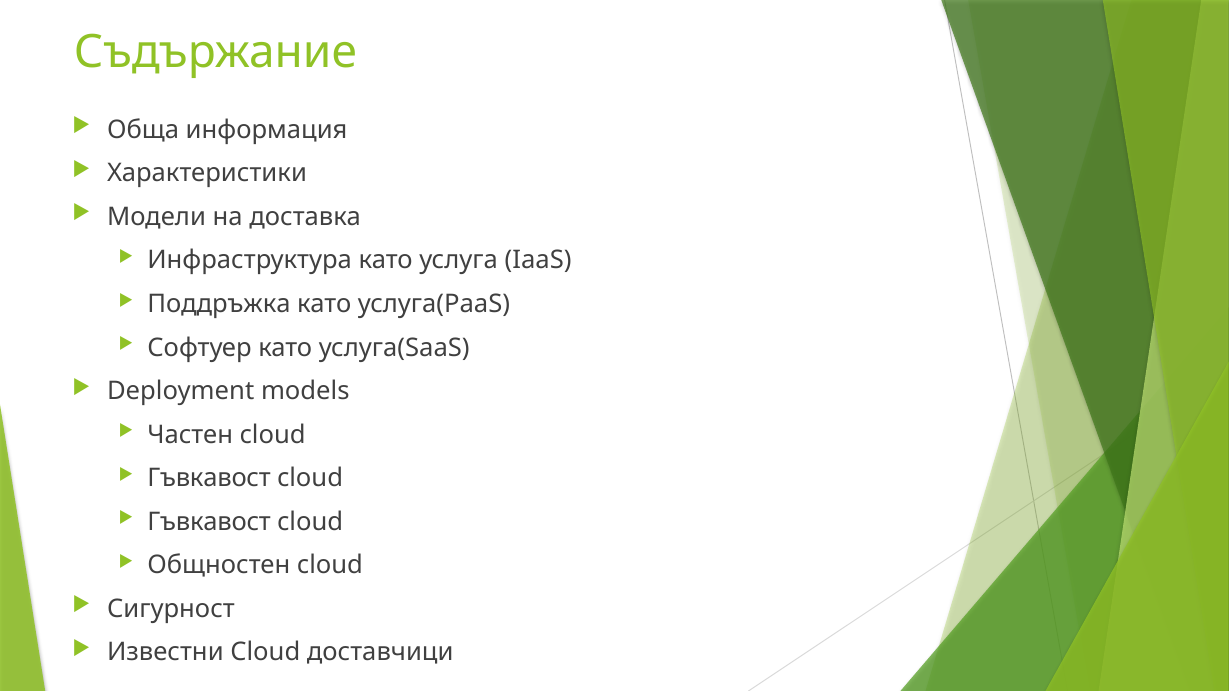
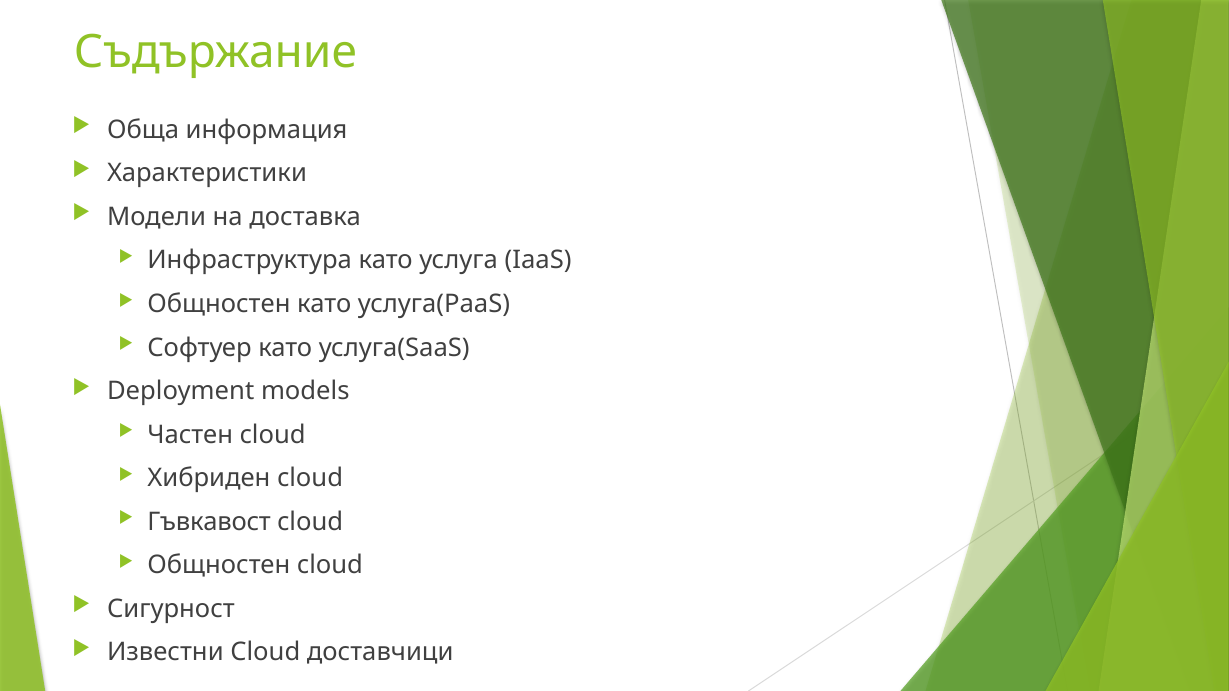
Поддръжка: Поддръжка -> Общностен (219, 304)
Гъвкавост: Гъвкавост -> Хибриден (209, 478)
